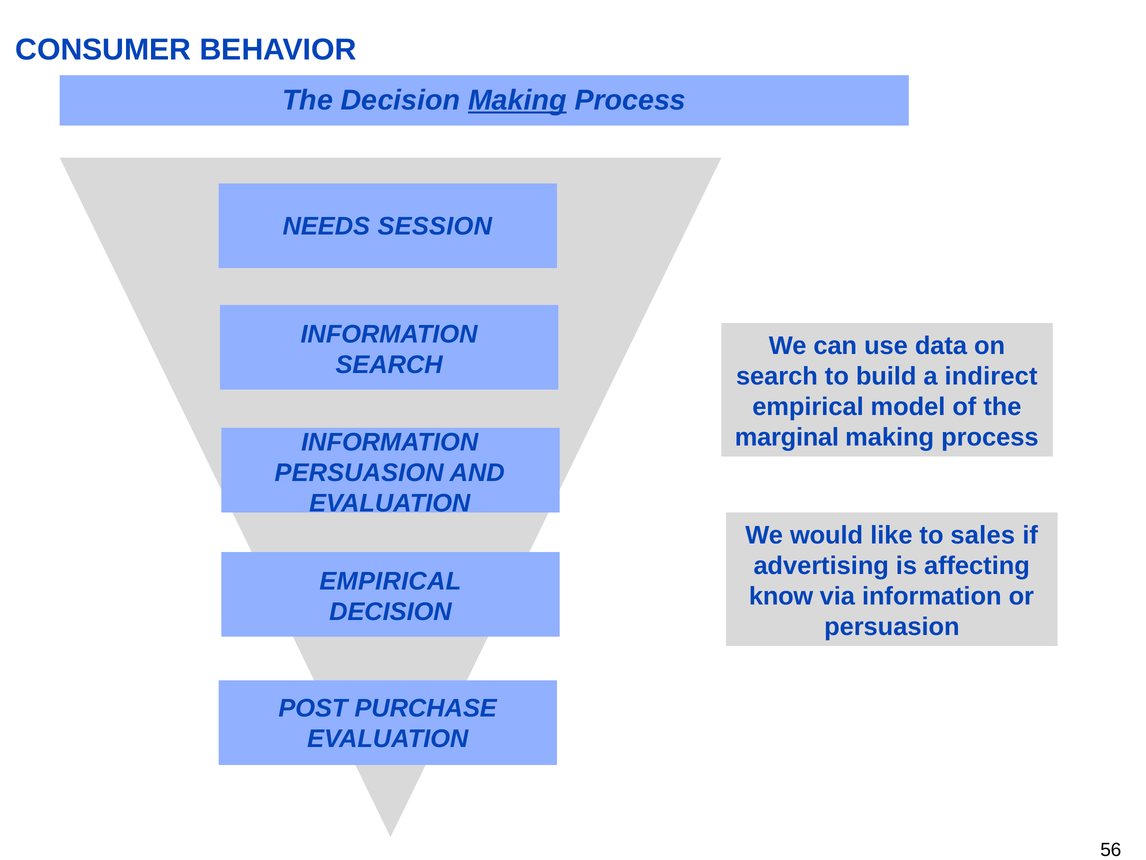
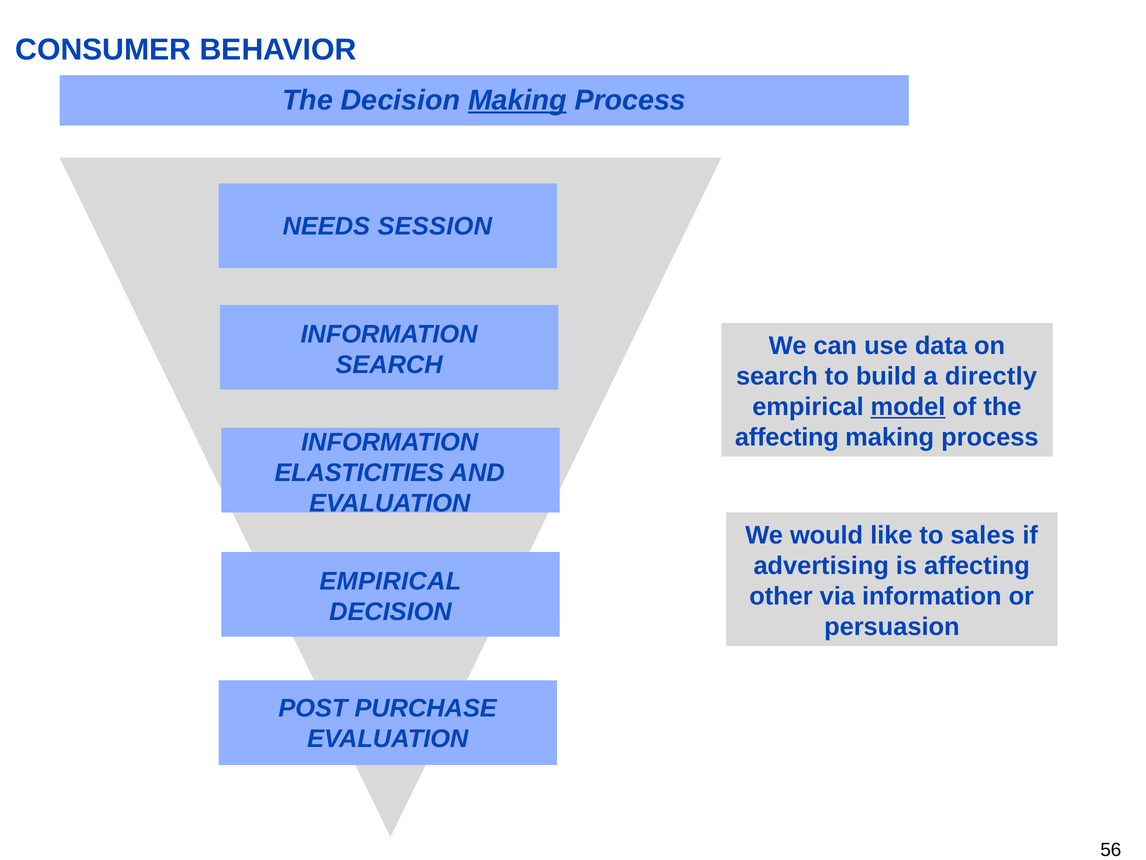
indirect: indirect -> directly (991, 376)
model underline: none -> present (908, 407)
marginal: marginal -> affecting (787, 437)
PERSUASION: PERSUASION -> ELASTICITIES (359, 472)
know: know -> other (781, 596)
